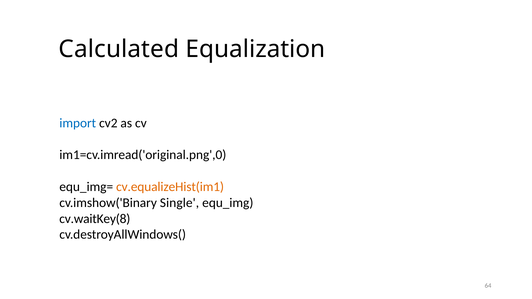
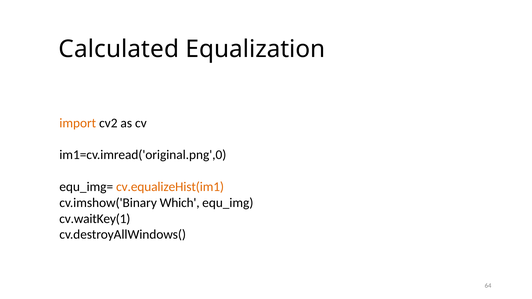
import colour: blue -> orange (78, 123)
Single: Single -> Which (180, 203)
cv.waitKey(8: cv.waitKey(8 -> cv.waitKey(1 (95, 219)
